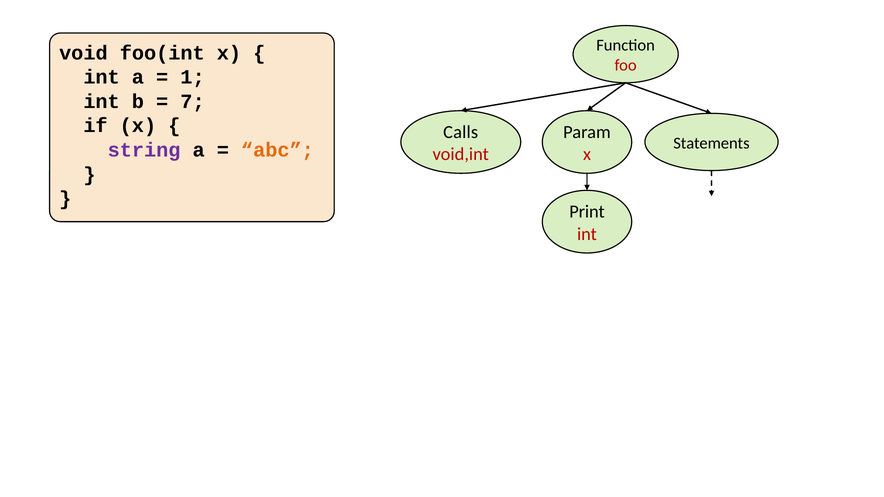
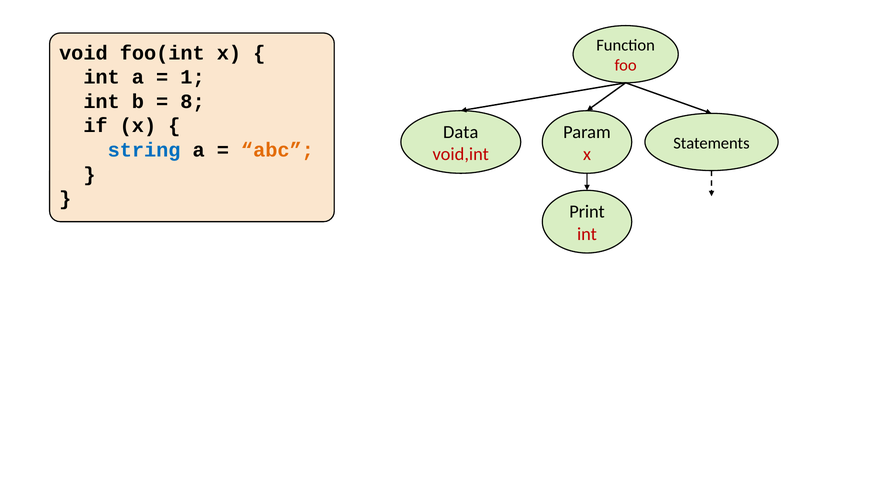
7: 7 -> 8 (193, 102)
Calls: Calls -> Data (461, 132)
string colour: purple -> blue (144, 150)
